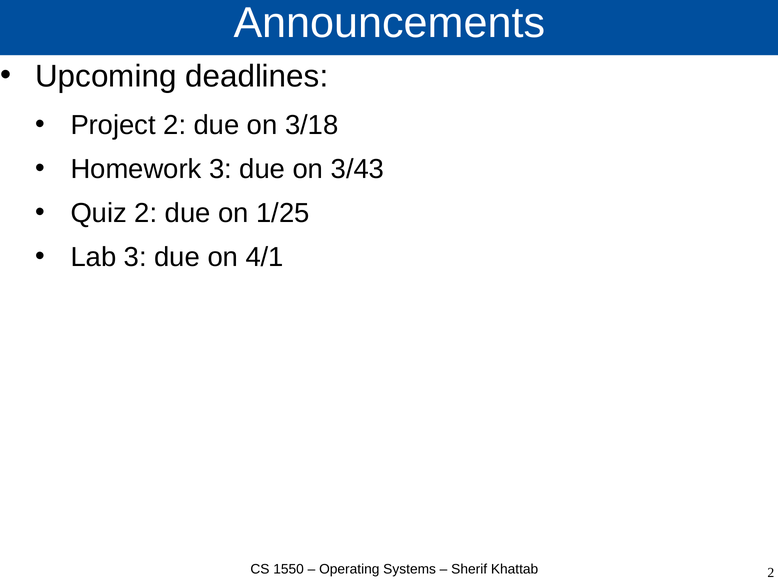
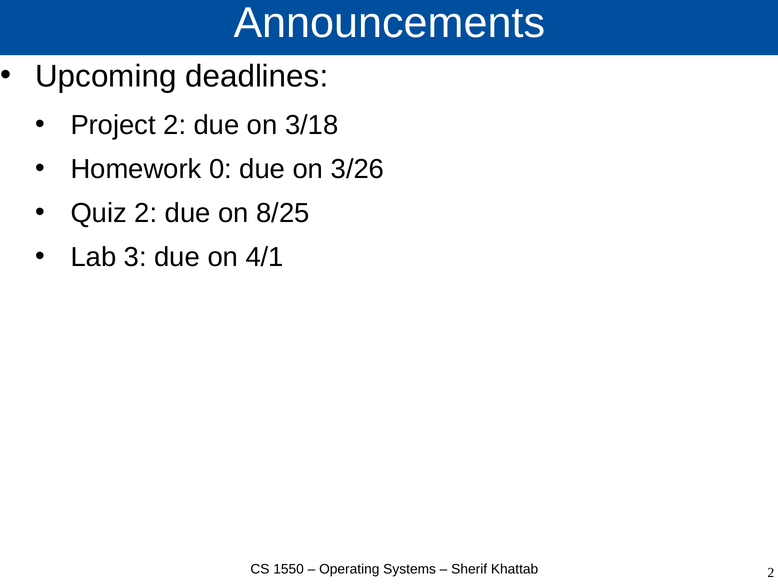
Homework 3: 3 -> 0 (220, 169)
3/43: 3/43 -> 3/26 (357, 169)
1/25: 1/25 -> 8/25 (283, 213)
